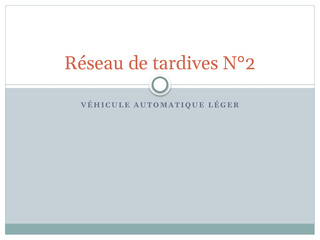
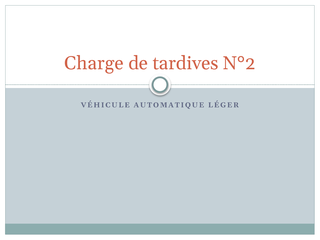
Réseau: Réseau -> Charge (94, 63)
